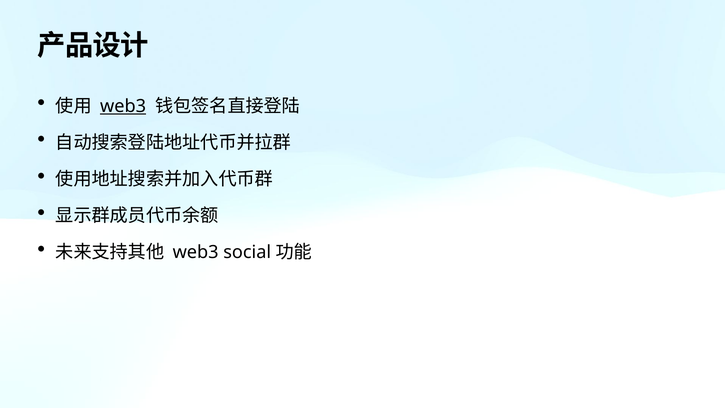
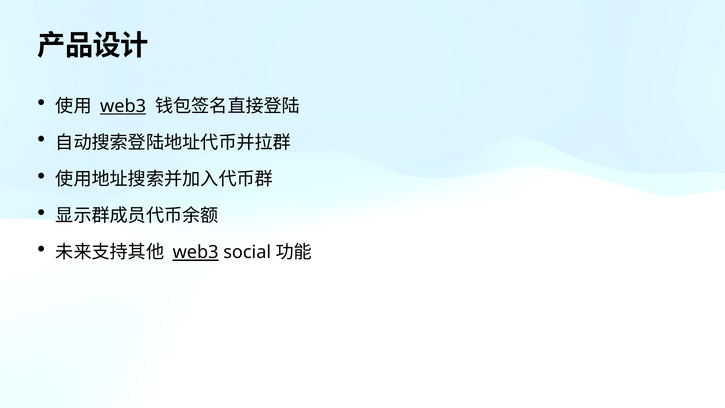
web3 underline: none -> present (196, 252)
